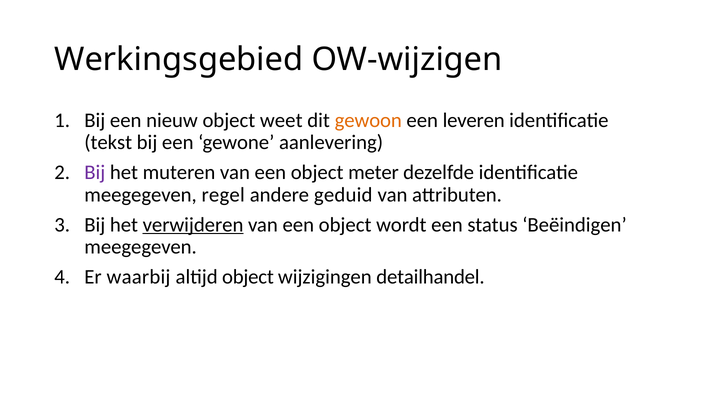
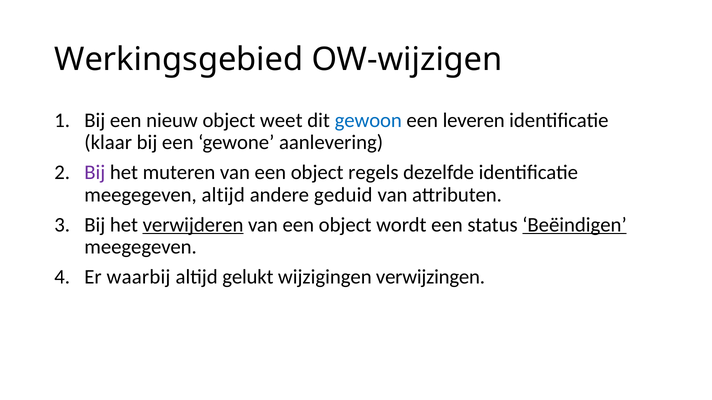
gewoon colour: orange -> blue (368, 120)
tekst: tekst -> klaar (108, 143)
meter: meter -> regels (373, 173)
meegegeven regel: regel -> altijd (223, 195)
Beëindigen underline: none -> present (574, 225)
altijd object: object -> gelukt (248, 277)
detailhandel: detailhandel -> verwijzingen (431, 277)
